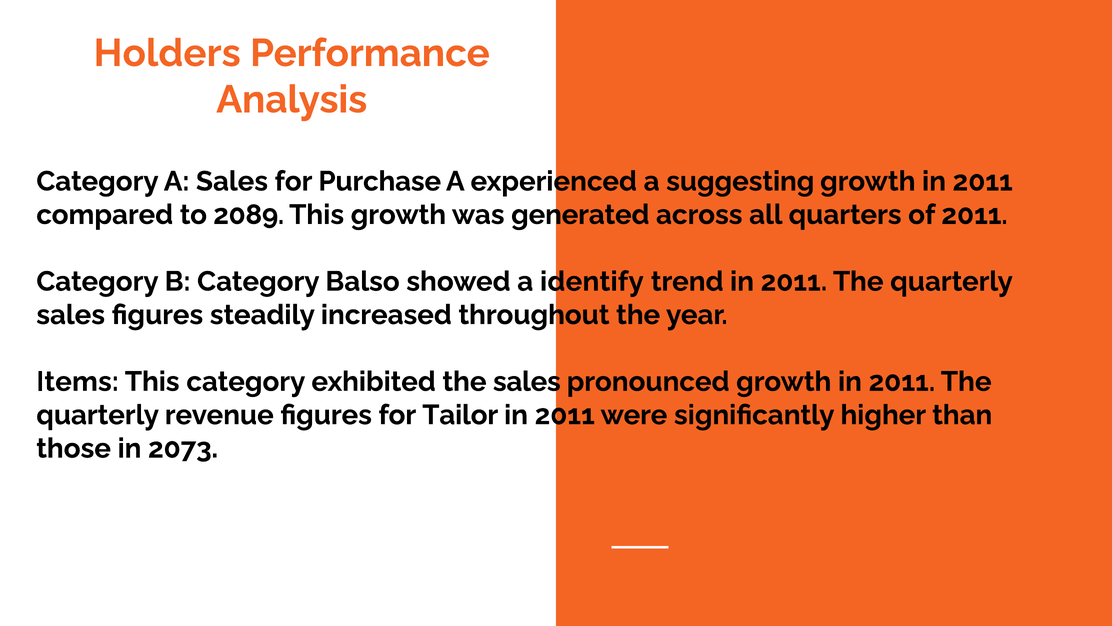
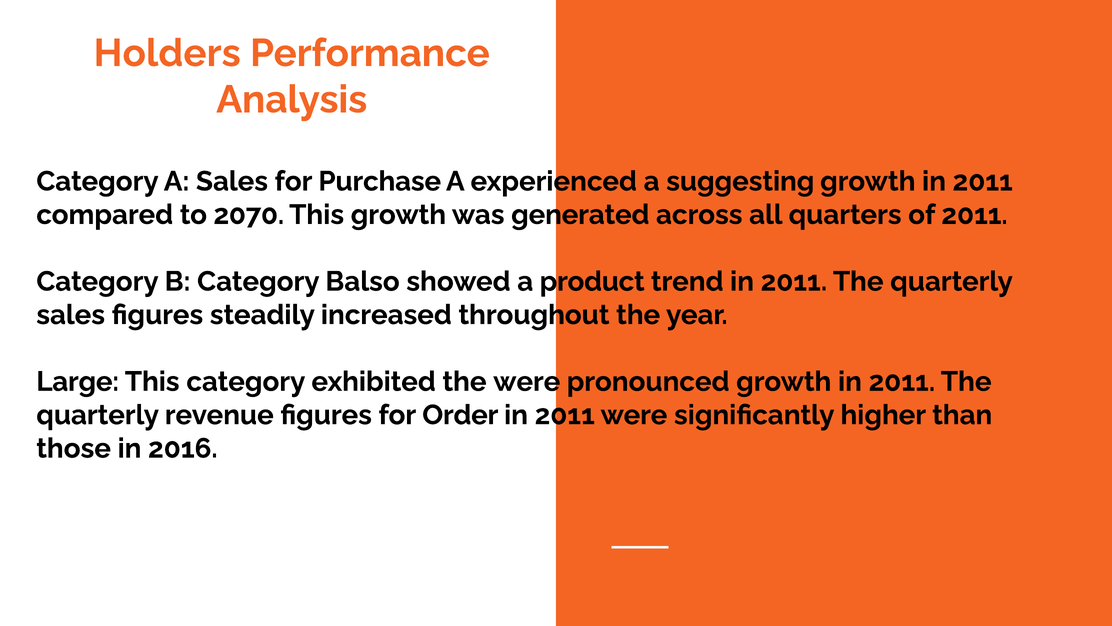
2089: 2089 -> 2070 (249, 215)
identify: identify -> product (592, 281)
Items: Items -> Large (78, 381)
the sales: sales -> were (527, 381)
Tailor: Tailor -> Order (460, 415)
2073: 2073 -> 2016 (183, 448)
